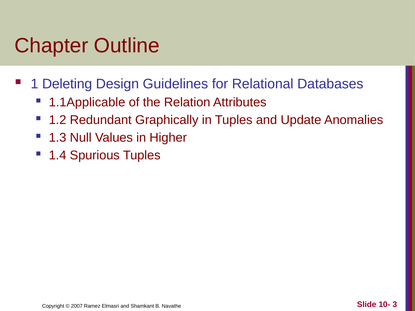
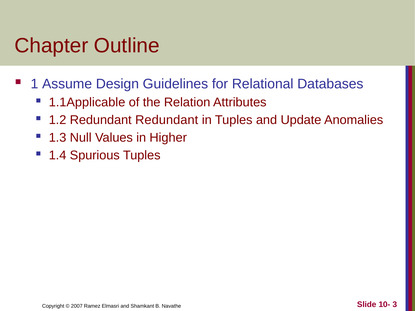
Deleting: Deleting -> Assume (67, 84)
Redundant Graphically: Graphically -> Redundant (167, 120)
